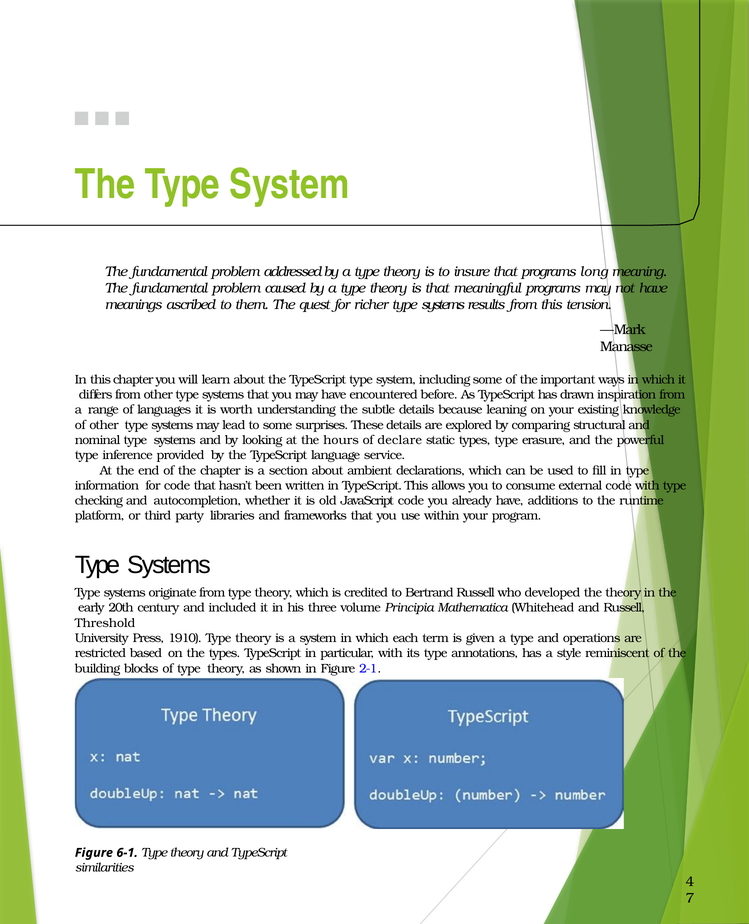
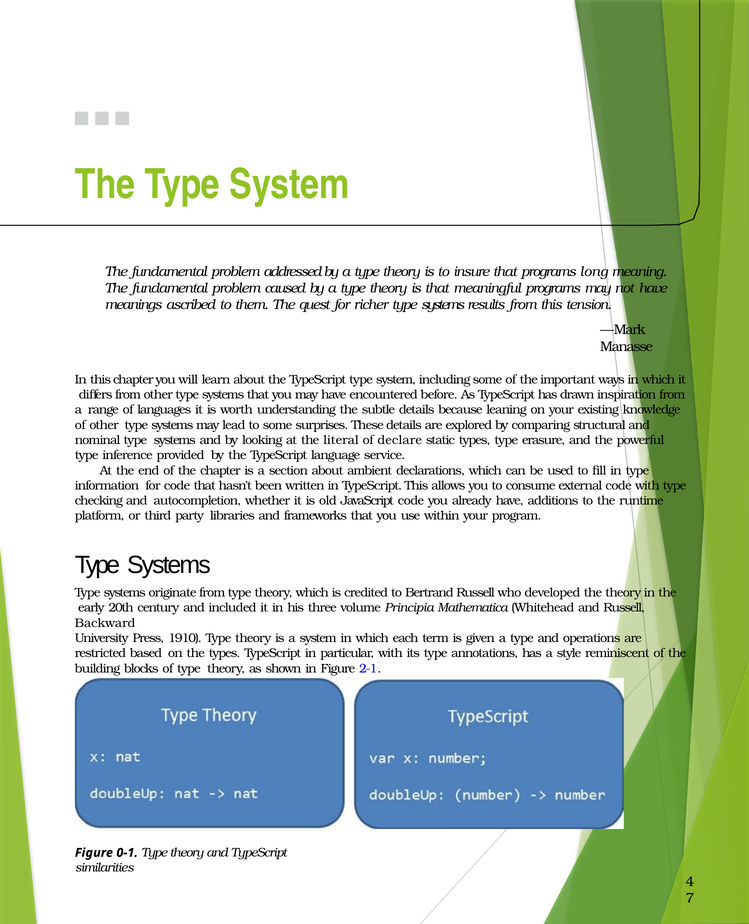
hours: hours -> literal (341, 440)
Threshold: Threshold -> Backward (105, 623)
6-1: 6-1 -> 0-1 (127, 853)
